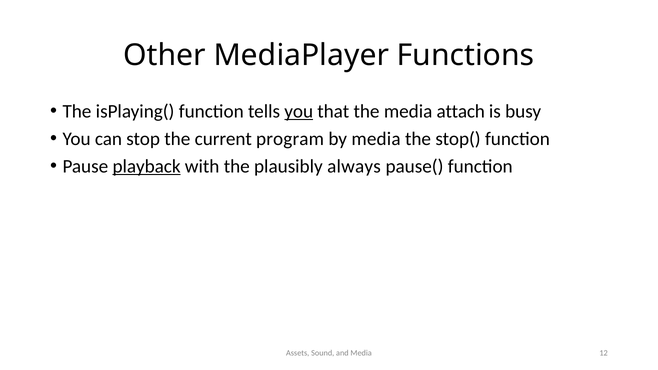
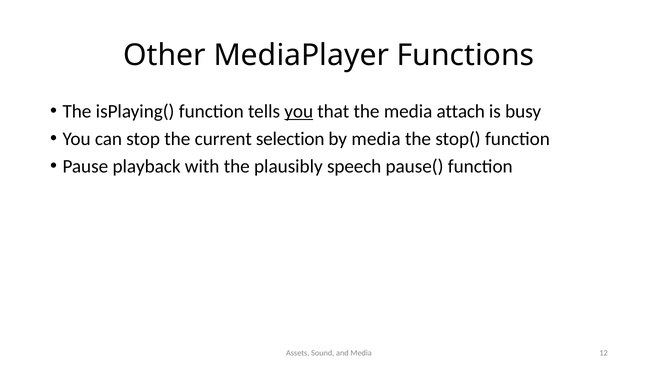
program: program -> selection (290, 139)
playback underline: present -> none (147, 166)
always: always -> speech (354, 166)
